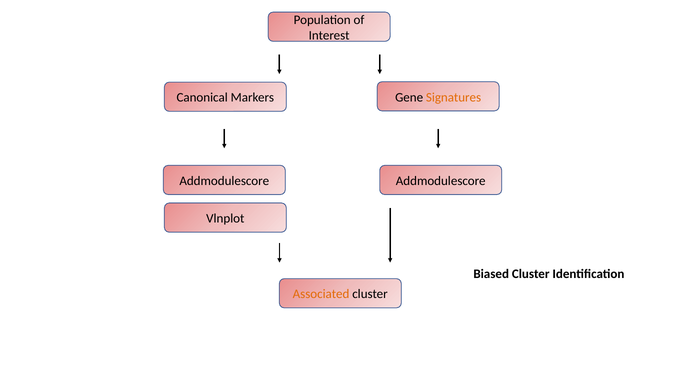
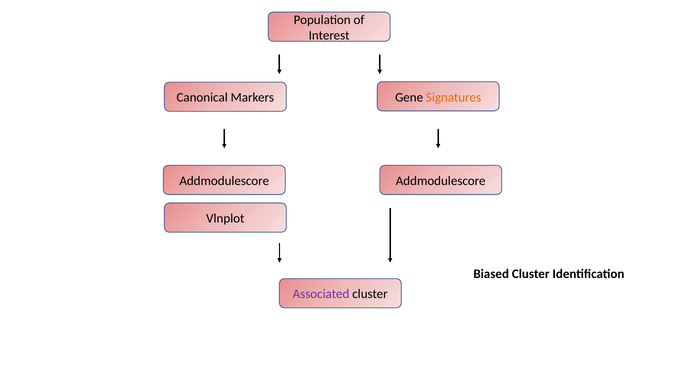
Associated colour: orange -> purple (321, 294)
